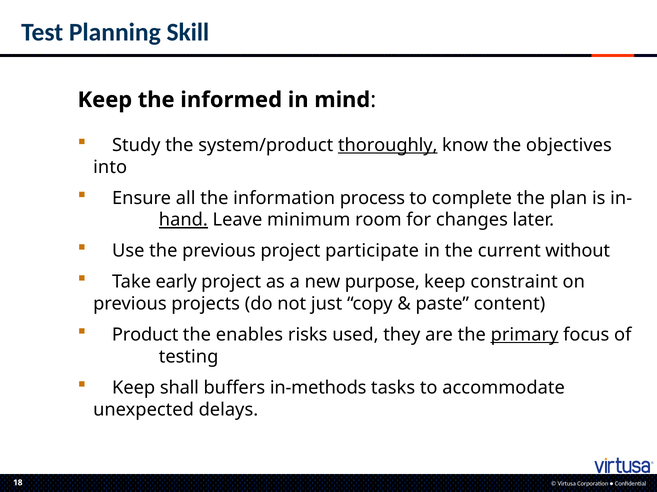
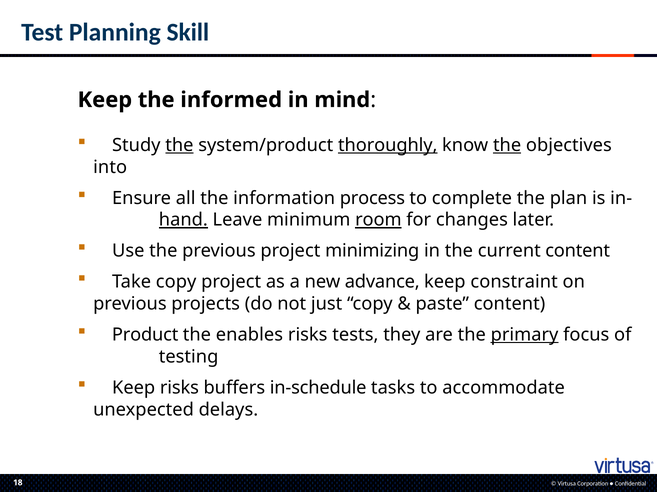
the underline: none -> present (179, 145)
the underline: none -> present (507, 145)
room underline: none -> present (378, 220)
participate: participate -> minimizing (372, 251)
current without: without -> content (578, 251)
Take early: early -> copy (176, 282)
purpose: purpose -> advance (382, 282)
used: used -> tests (355, 335)
Keep shall: shall -> risks (179, 388)
in-methods: in-methods -> in-schedule (318, 388)
